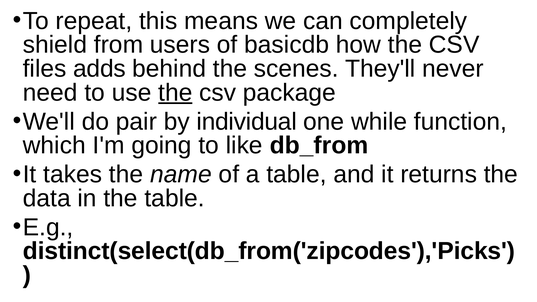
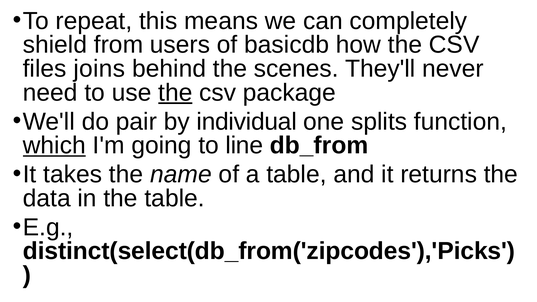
adds: adds -> joins (99, 69)
while: while -> splits (379, 122)
which underline: none -> present (54, 146)
like: like -> line (244, 146)
